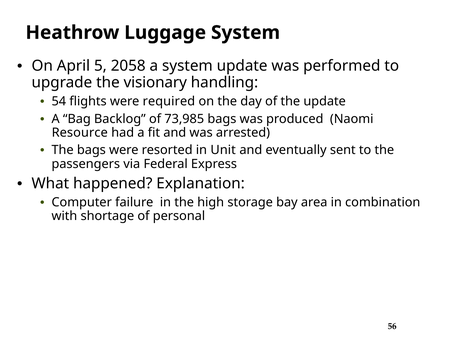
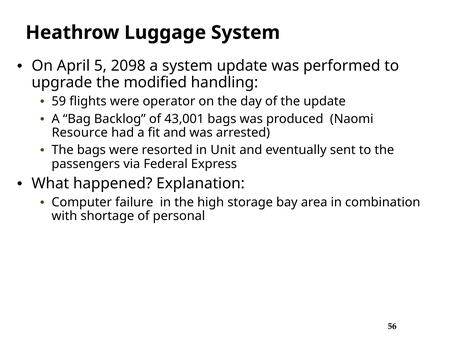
2058: 2058 -> 2098 (128, 66)
visionary: visionary -> modified (155, 82)
54: 54 -> 59 (59, 101)
required: required -> operator (169, 101)
73,985: 73,985 -> 43,001 (184, 119)
